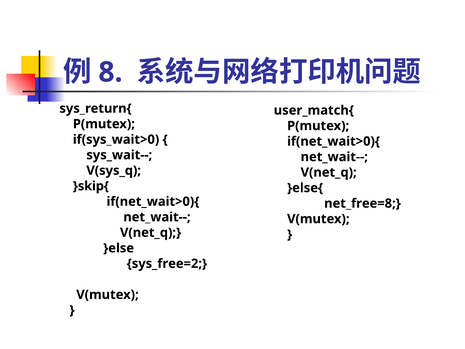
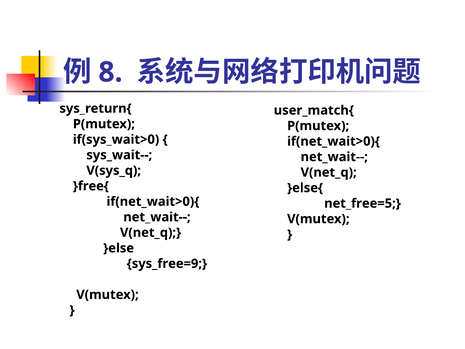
}skip{: }skip{ -> }free{ (91, 186)
net_free=8: net_free=8 -> net_free=5 (362, 203)
sys_free=2: sys_free=2 -> sys_free=9 (167, 263)
